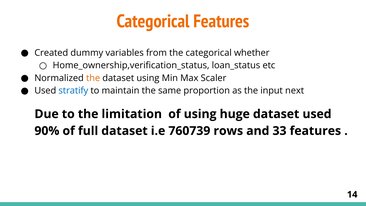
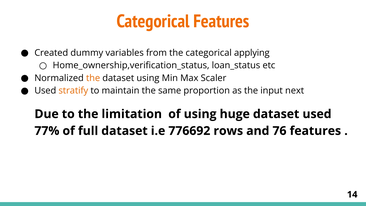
whether: whether -> applying (252, 53)
stratify colour: blue -> orange (73, 91)
90%: 90% -> 77% (47, 131)
760739: 760739 -> 776692 (189, 131)
33: 33 -> 76 (279, 131)
